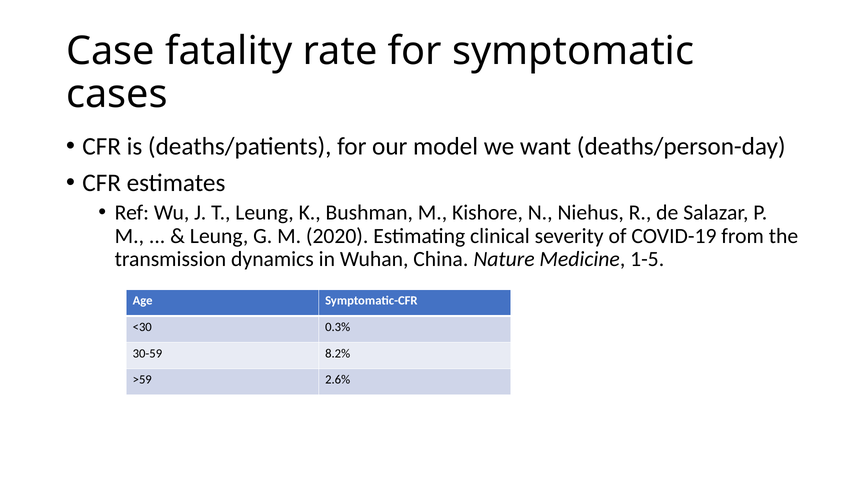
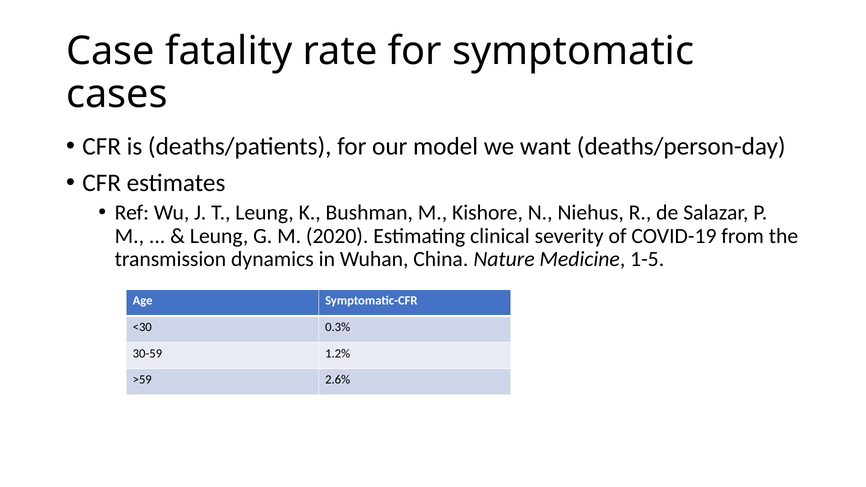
8.2%: 8.2% -> 1.2% (338, 354)
